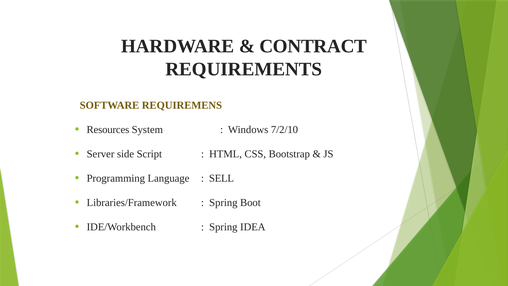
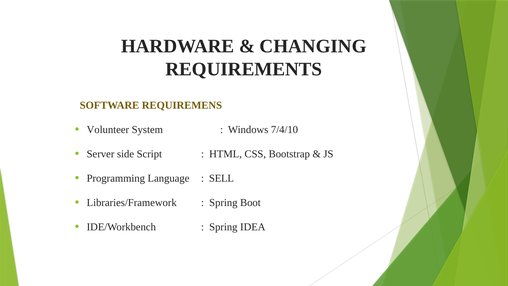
CONTRACT: CONTRACT -> CHANGING (313, 46)
Resources: Resources -> Volunteer (108, 130)
7/2/10: 7/2/10 -> 7/4/10 (285, 130)
